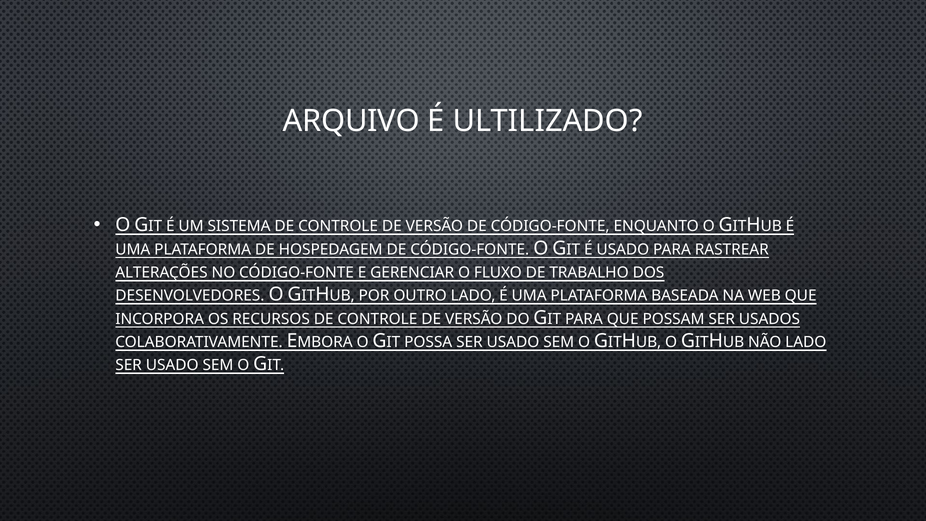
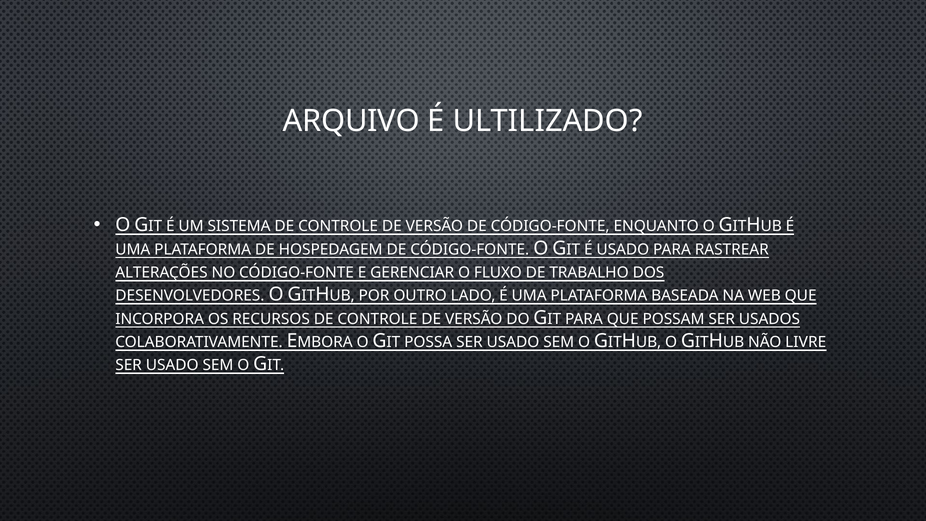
NÃO LADO: LADO -> LIVRE (806, 342)
